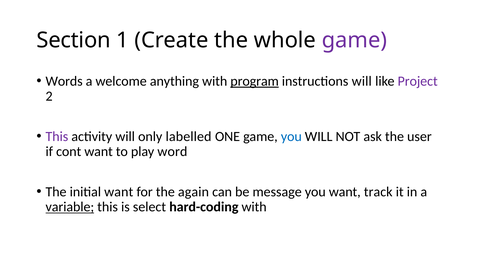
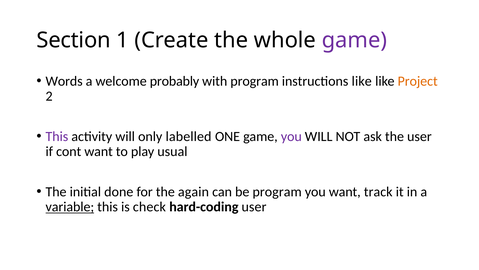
anything: anything -> probably (174, 81)
program underline: present -> none (255, 81)
instructions will: will -> like (362, 81)
Project colour: purple -> orange (418, 81)
you colour: blue -> purple (291, 136)
word: word -> usual (172, 151)
initial want: want -> done (119, 192)
be message: message -> program (277, 192)
select: select -> check (149, 207)
hard-coding with: with -> user (254, 207)
